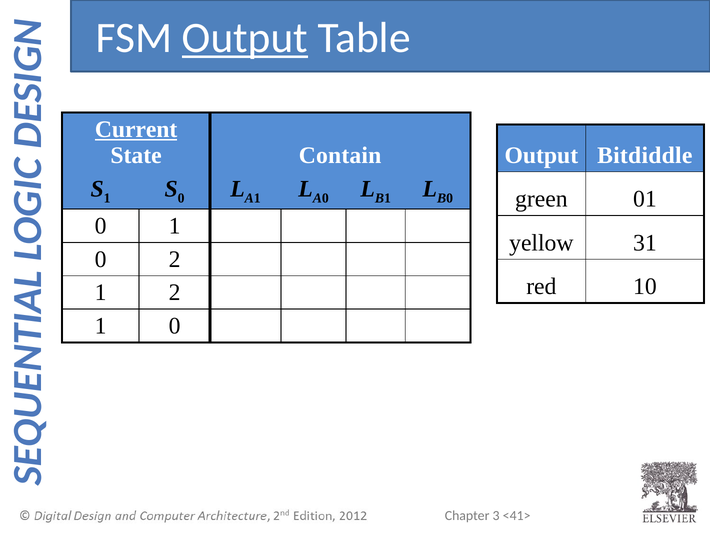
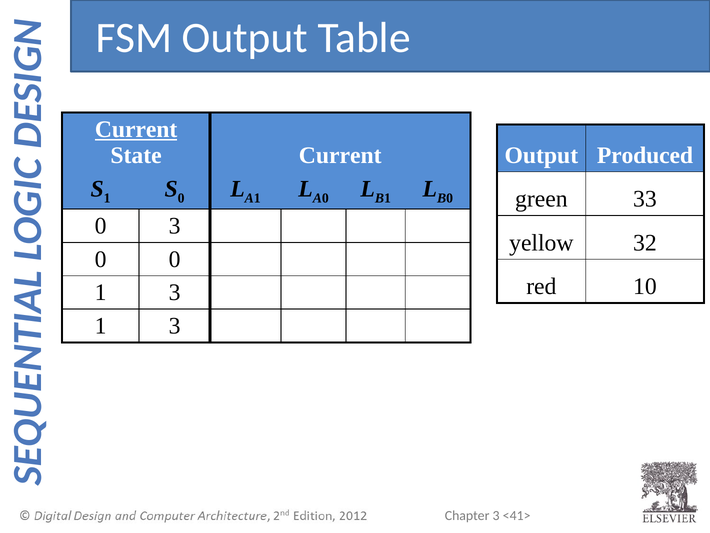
Output underline: present -> none (245, 38)
Bitdiddle: Bitdiddle -> Produced (645, 155)
State Contain: Contain -> Current (340, 155)
01: 01 -> 33 (645, 199)
0 1: 1 -> 3 (175, 226)
31: 31 -> 32 (645, 243)
0 2: 2 -> 0 (175, 259)
2: 2 -> 3 (175, 292)
0: 0 -> 3 (175, 326)
